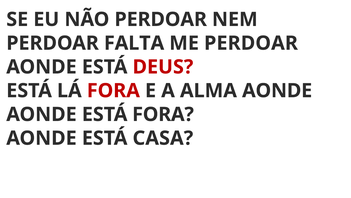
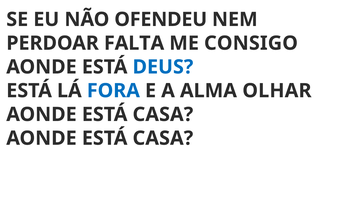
NÃO PERDOAR: PERDOAR -> OFENDEU (161, 19)
ME PERDOAR: PERDOAR -> CONSIGO (251, 43)
DEUS colour: red -> blue (163, 67)
FORA colour: red -> blue (113, 90)
ALMA AONDE: AONDE -> OLHAR (277, 90)
FORA: FORA -> CASA (163, 114)
